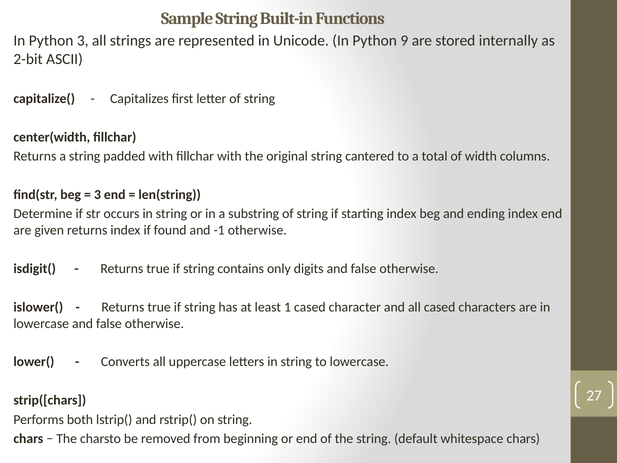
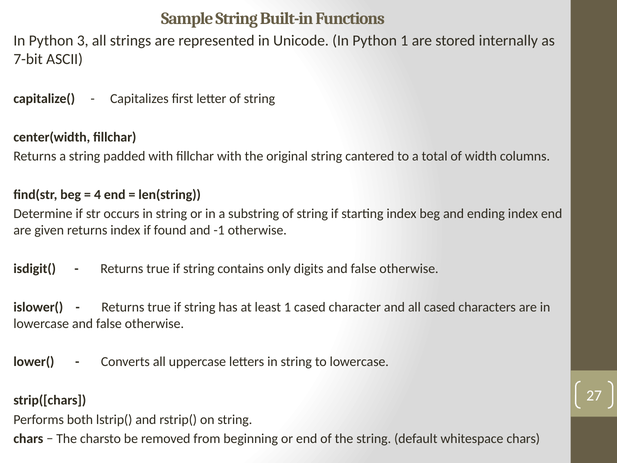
Python 9: 9 -> 1 (404, 41)
2-bit: 2-bit -> 7-bit (28, 59)
3: 3 -> 4 (97, 194)
